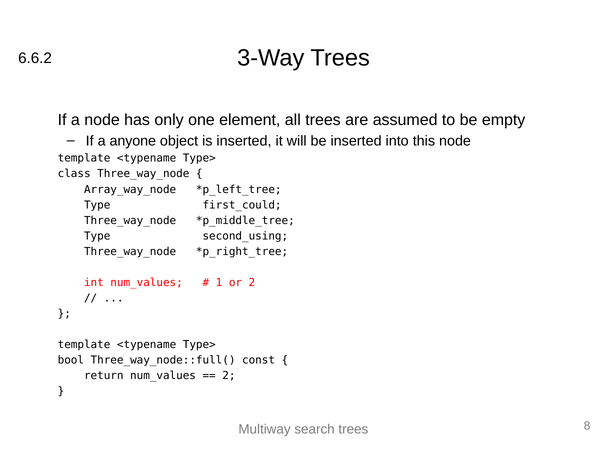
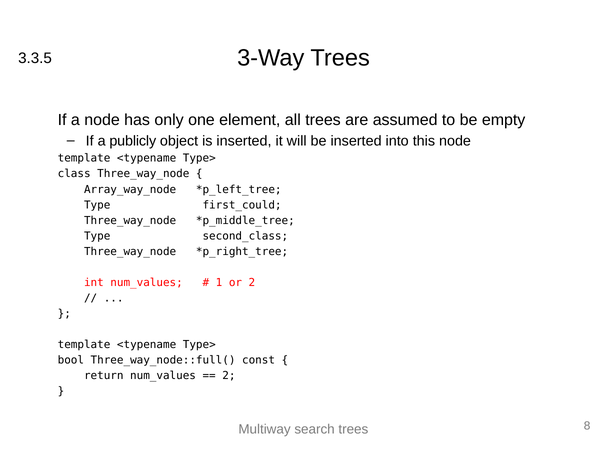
6.6.2: 6.6.2 -> 3.3.5 (35, 58)
anyone: anyone -> publicly (133, 141)
second_using: second_using -> second_class (245, 236)
